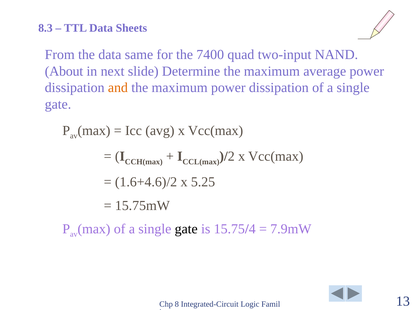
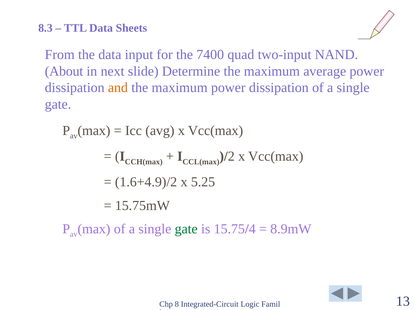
same: same -> input (139, 55)
1.6+4.6)/2: 1.6+4.6)/2 -> 1.6+4.9)/2 (146, 182)
gate colour: black -> green (186, 229)
7.9mW: 7.9mW -> 8.9mW (291, 229)
